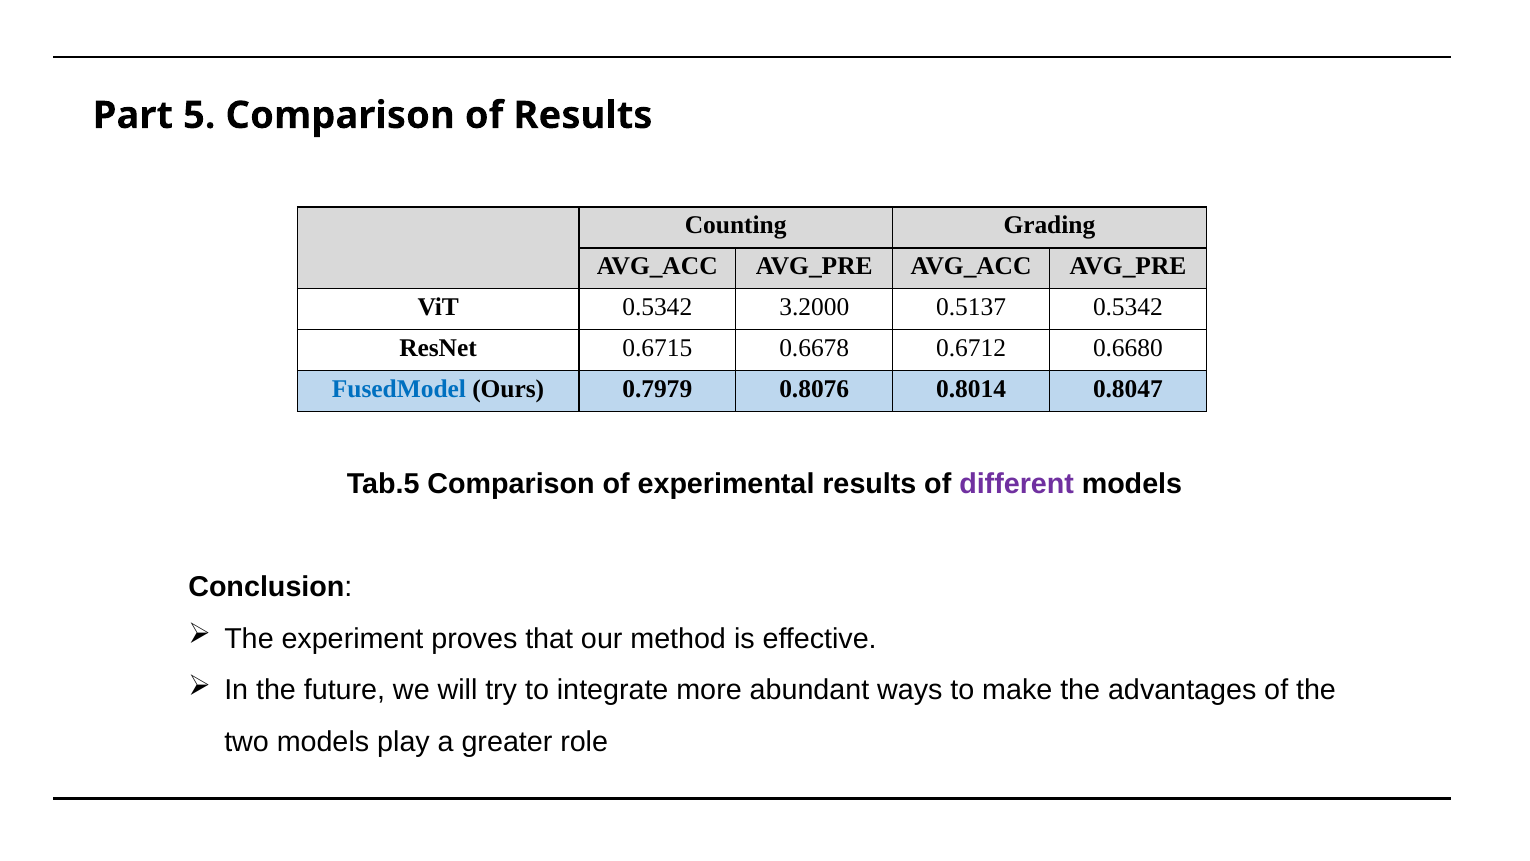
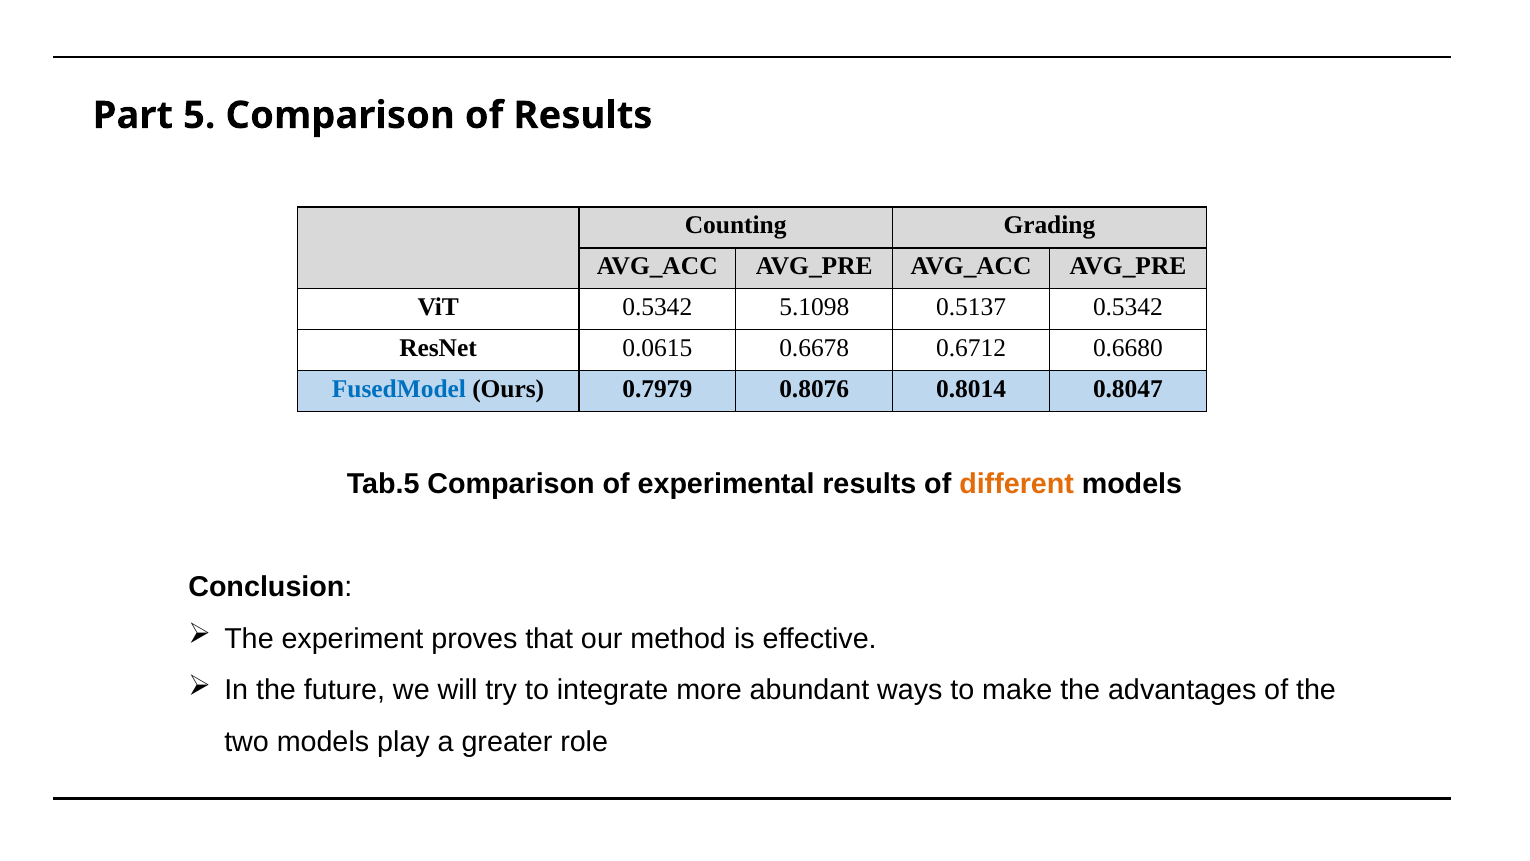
3.2000: 3.2000 -> 5.1098 (814, 307)
0.6715: 0.6715 -> 0.0615 (657, 348)
different colour: purple -> orange (1017, 484)
